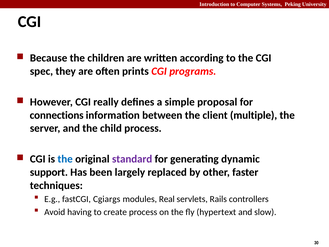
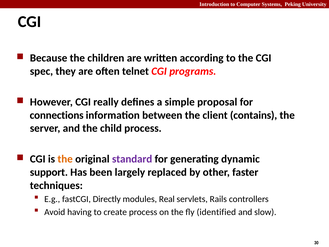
prints: prints -> telnet (135, 71)
multiple: multiple -> contains (254, 115)
the colour: blue -> orange (65, 159)
Cgiargs: Cgiargs -> Directly (107, 199)
hypertext: hypertext -> identified (216, 212)
